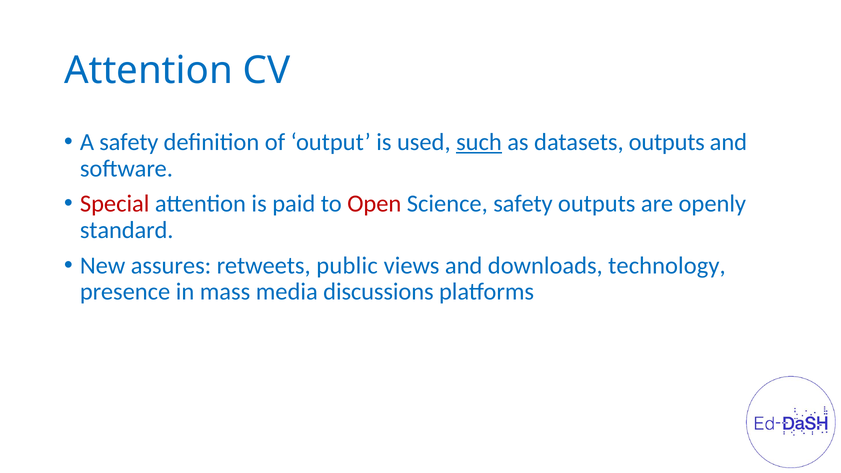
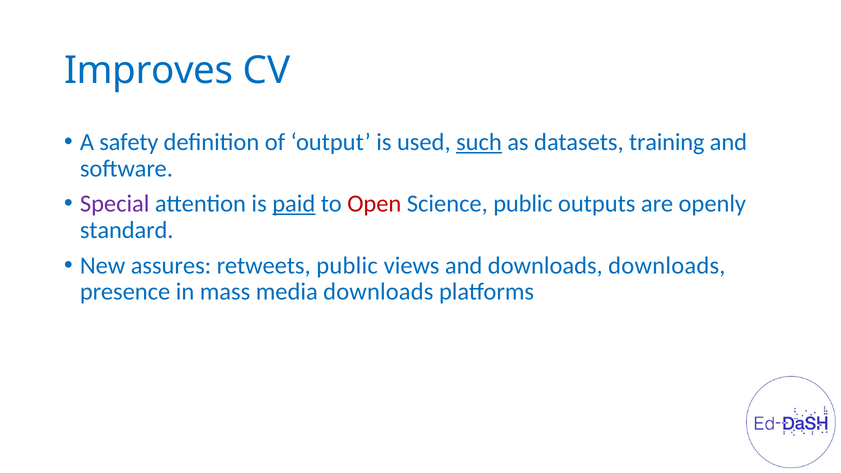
Attention: Attention -> Improves (149, 71)
datasets outputs: outputs -> training (667, 142)
Special colour: red -> purple (115, 204)
paid underline: none -> present (294, 204)
Science safety: safety -> public (523, 204)
downloads technology: technology -> downloads (667, 265)
media discussions: discussions -> downloads (378, 292)
